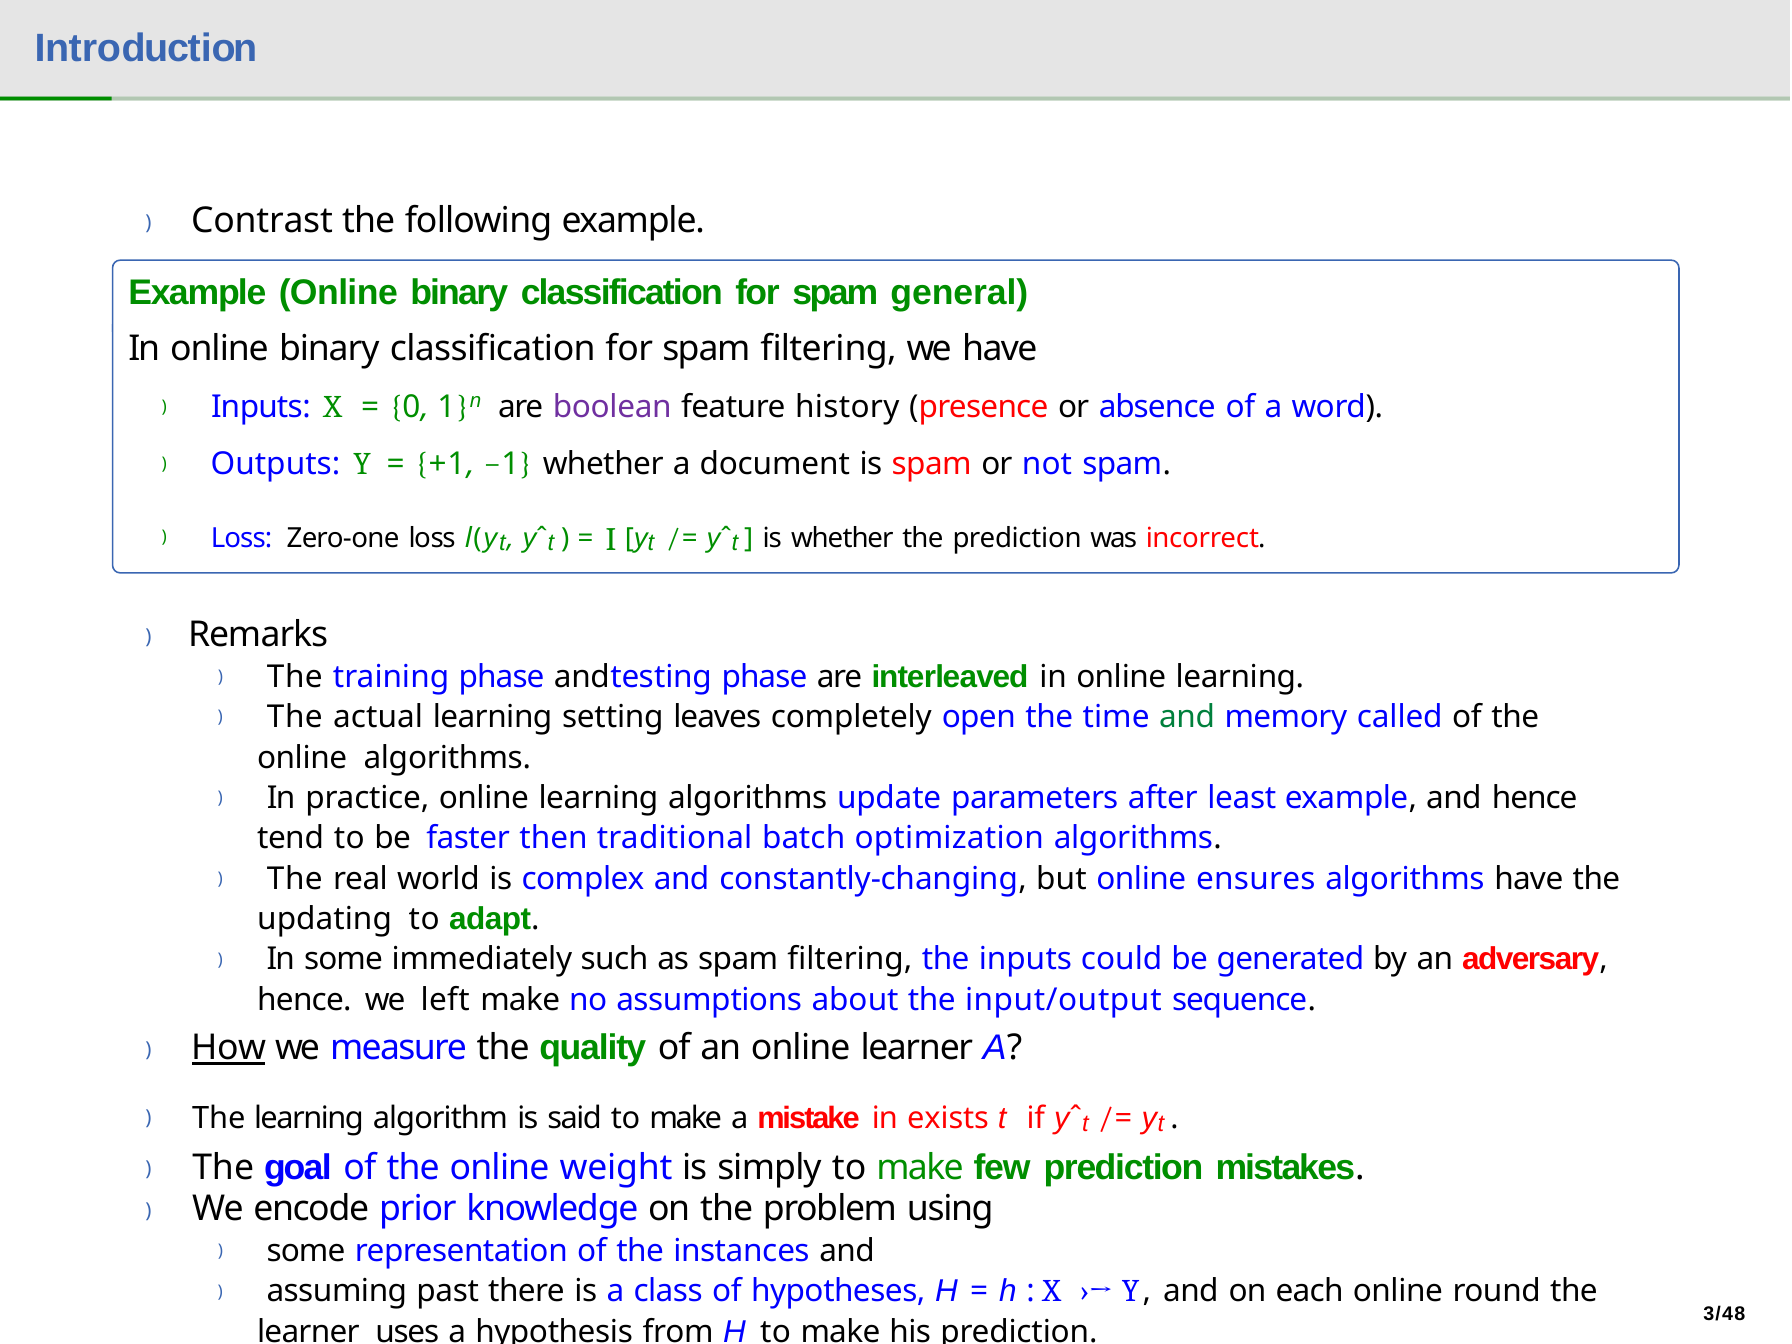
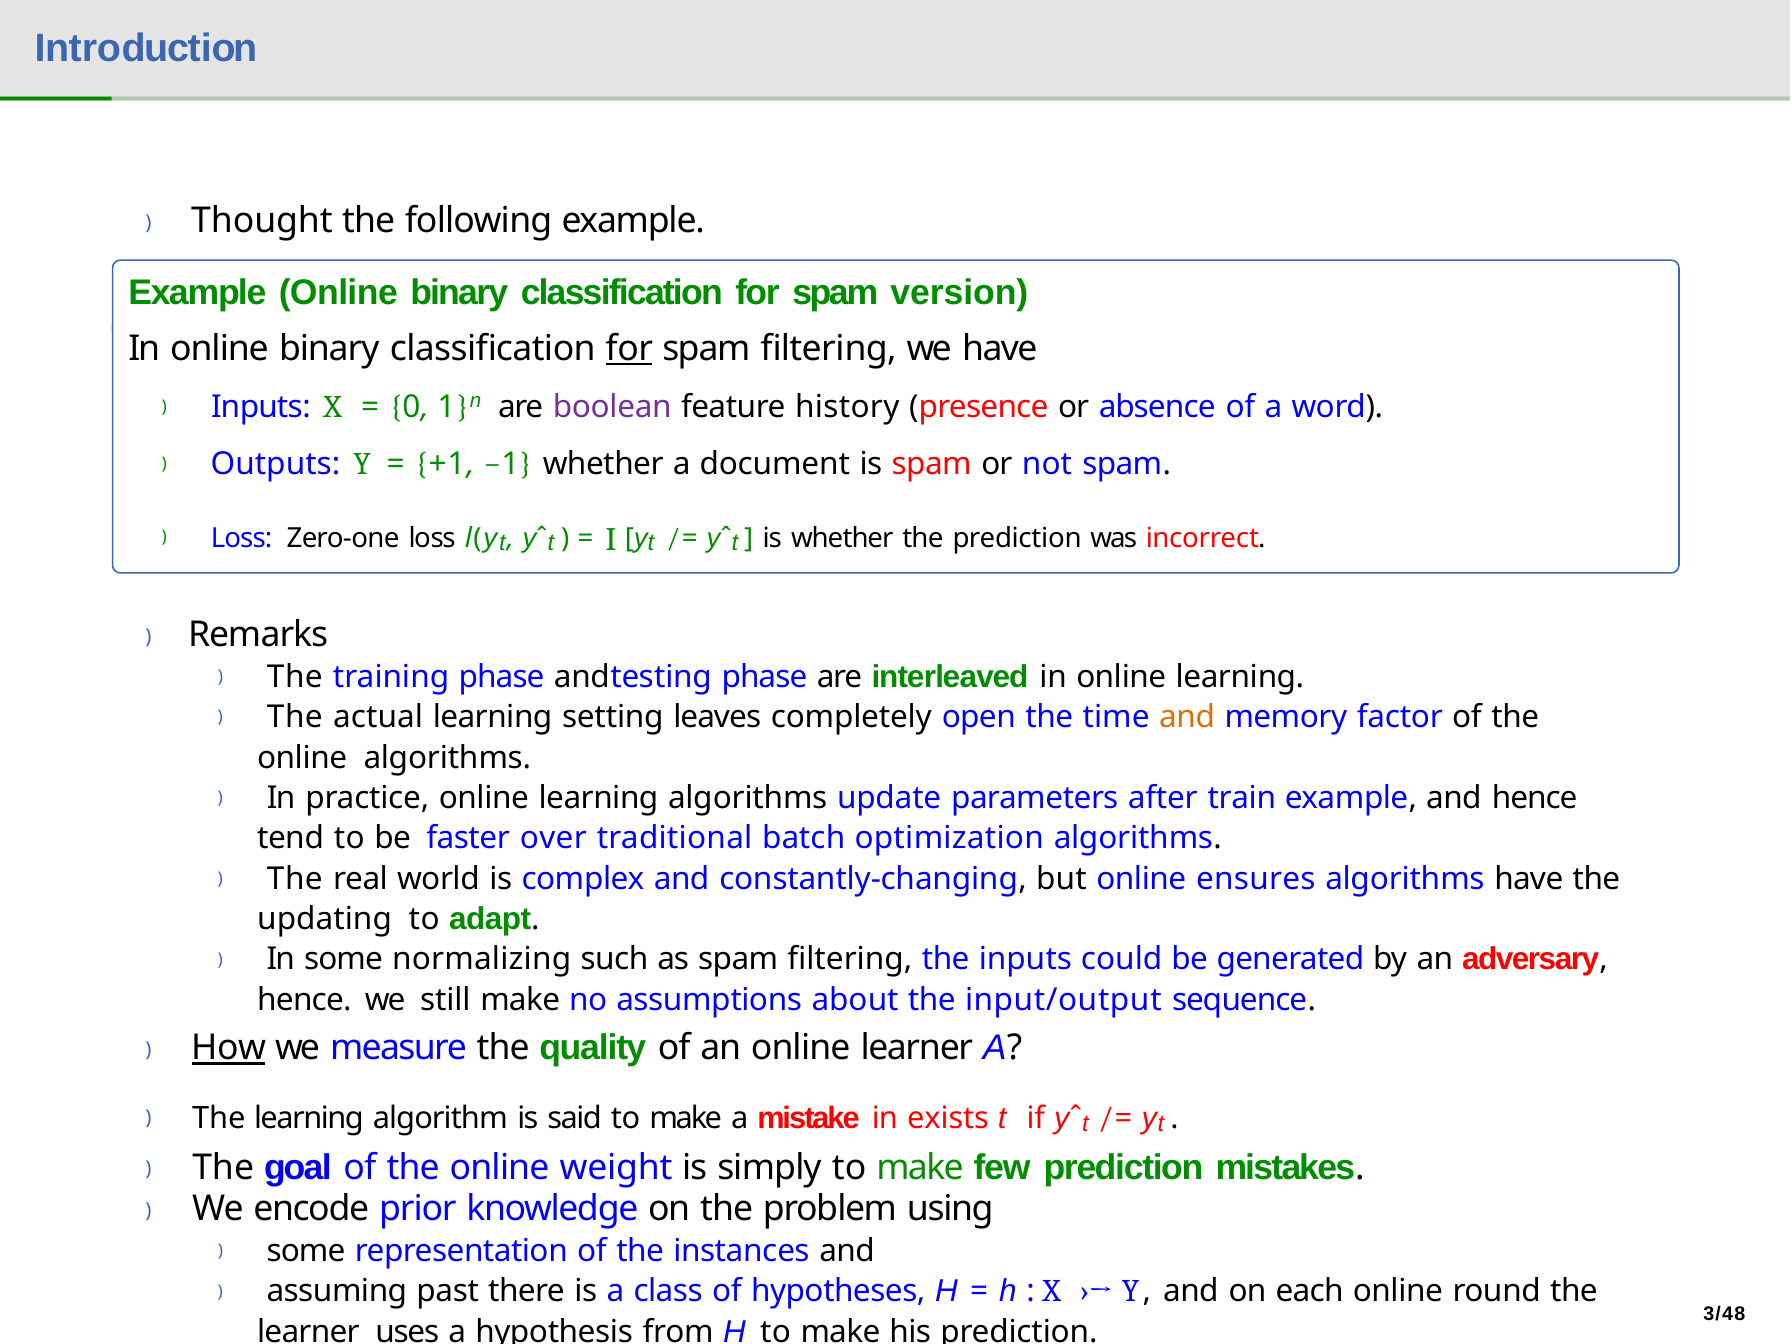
Contrast: Contrast -> Thought (262, 221)
general: general -> version (959, 293)
for underline: none -> present (629, 349)
and colour: green -> orange (1187, 717)
called: called -> factor (1400, 717)
least: least -> train (1242, 798)
then: then -> over (553, 838)
immediately: immediately -> normalizing (482, 960)
left: left -> still (445, 1000)
